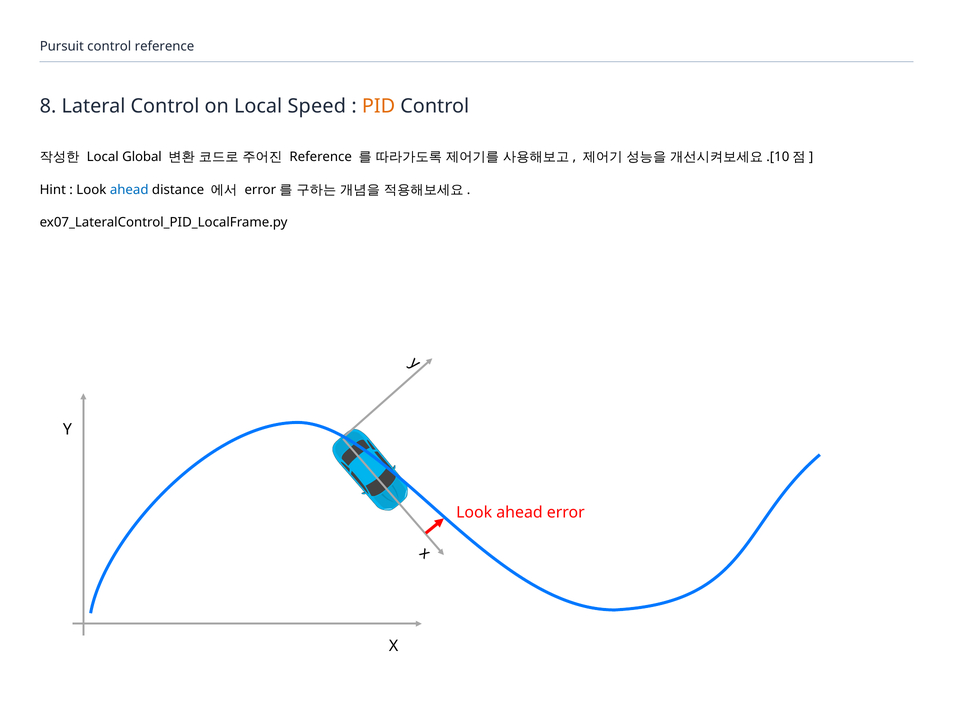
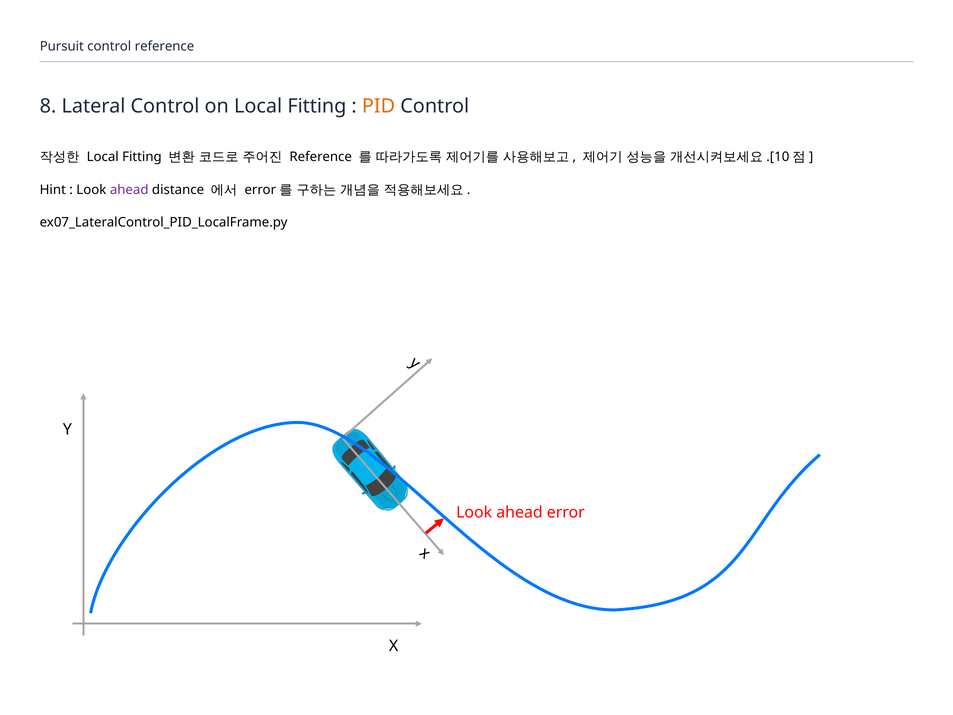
on Local Speed: Speed -> Fitting (317, 106)
Global: Global -> Fitting (142, 157)
ahead colour: blue -> purple (129, 190)
